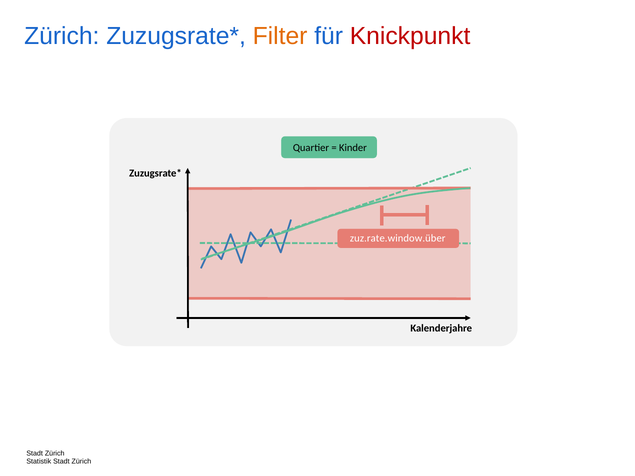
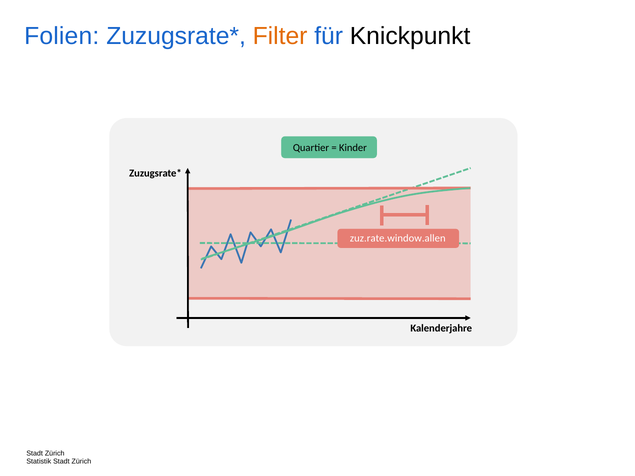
Zürich: Zürich -> Folien (62, 36)
Knickpunkt colour: red -> black (410, 36)
zuz.rate.window.über: zuz.rate.window.über -> zuz.rate.window.allen (398, 238)
